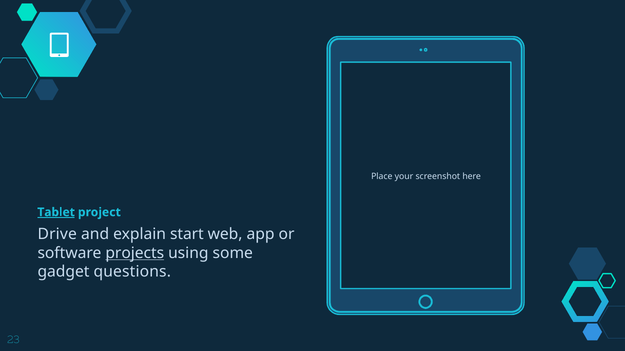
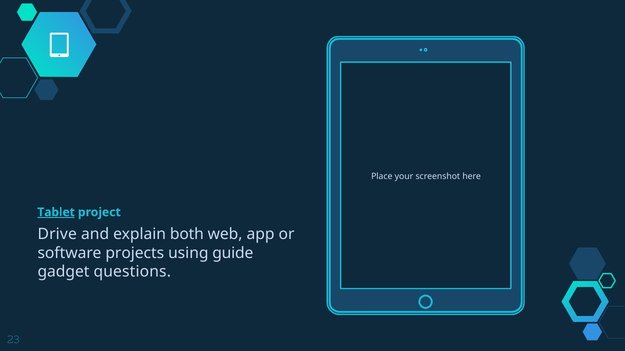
start: start -> both (187, 235)
projects underline: present -> none (135, 253)
some: some -> guide (233, 253)
